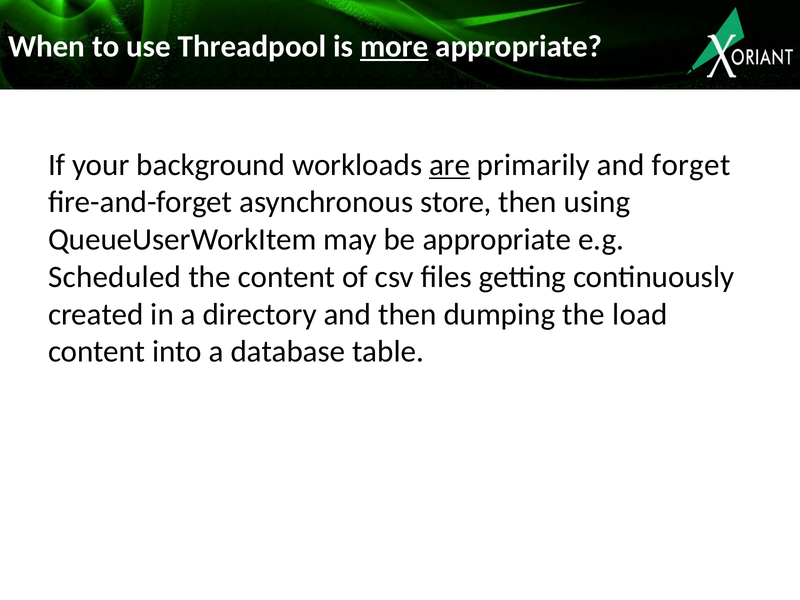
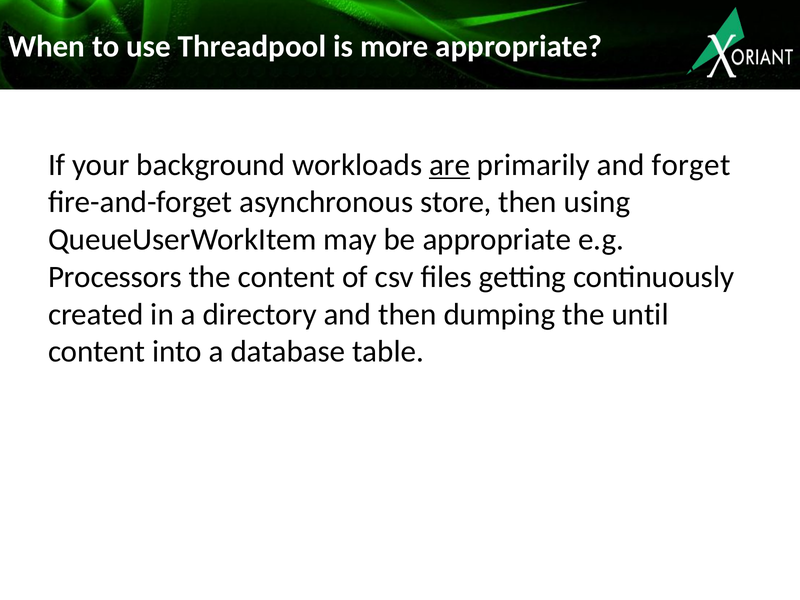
more underline: present -> none (394, 47)
Scheduled: Scheduled -> Processors (115, 277)
load: load -> until (640, 314)
